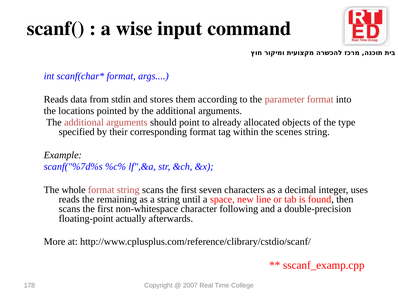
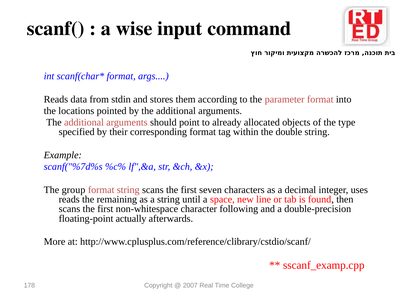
scenes: scenes -> double (289, 132)
whole: whole -> group (73, 189)
